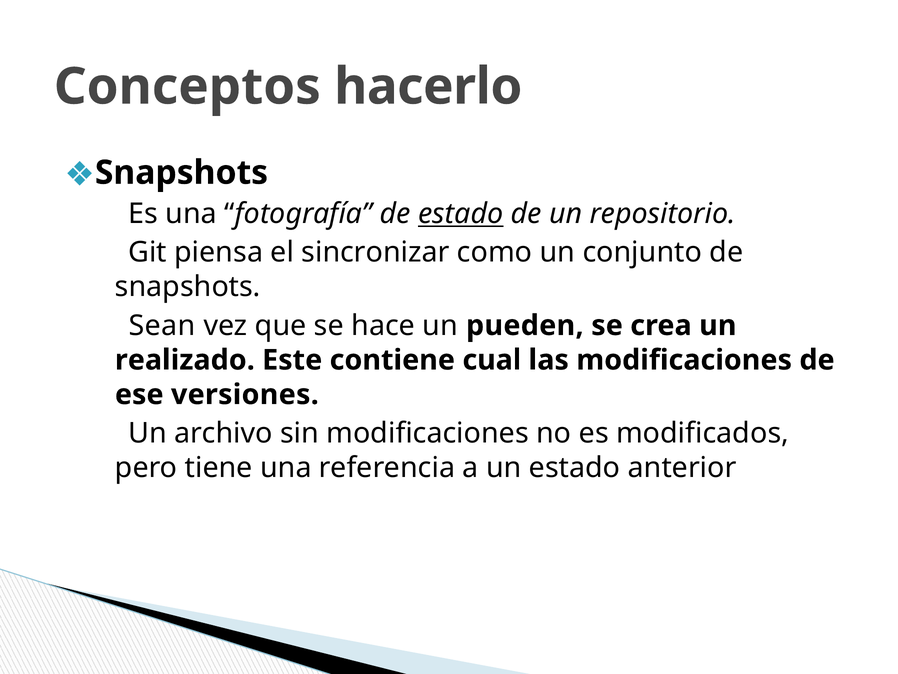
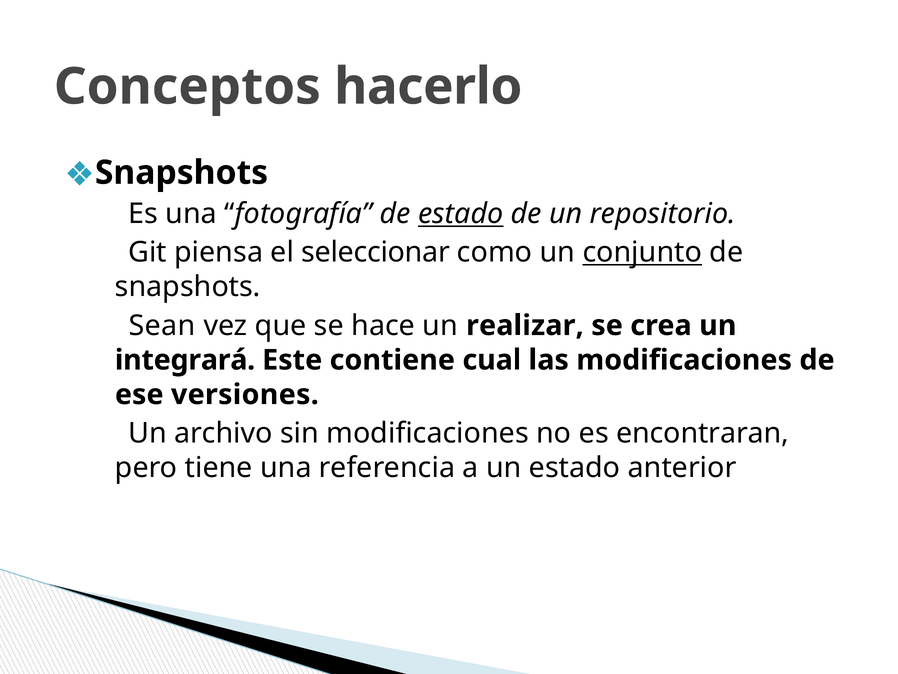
sincronizar: sincronizar -> seleccionar (376, 252)
conjunto underline: none -> present (642, 252)
pueden: pueden -> realizar (525, 325)
realizado: realizado -> integrará (185, 360)
modificados: modificados -> encontraran (703, 433)
